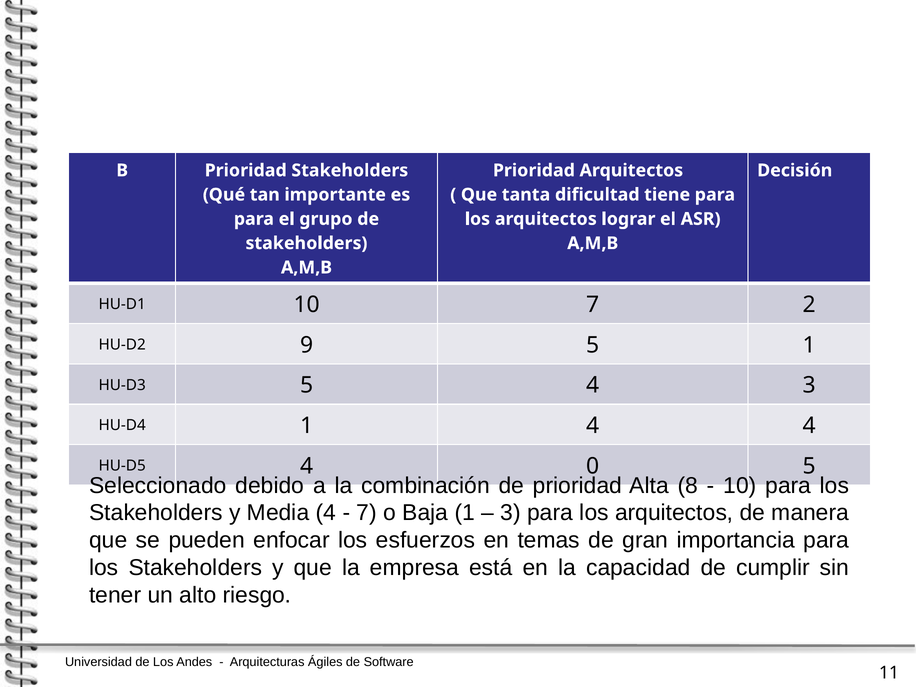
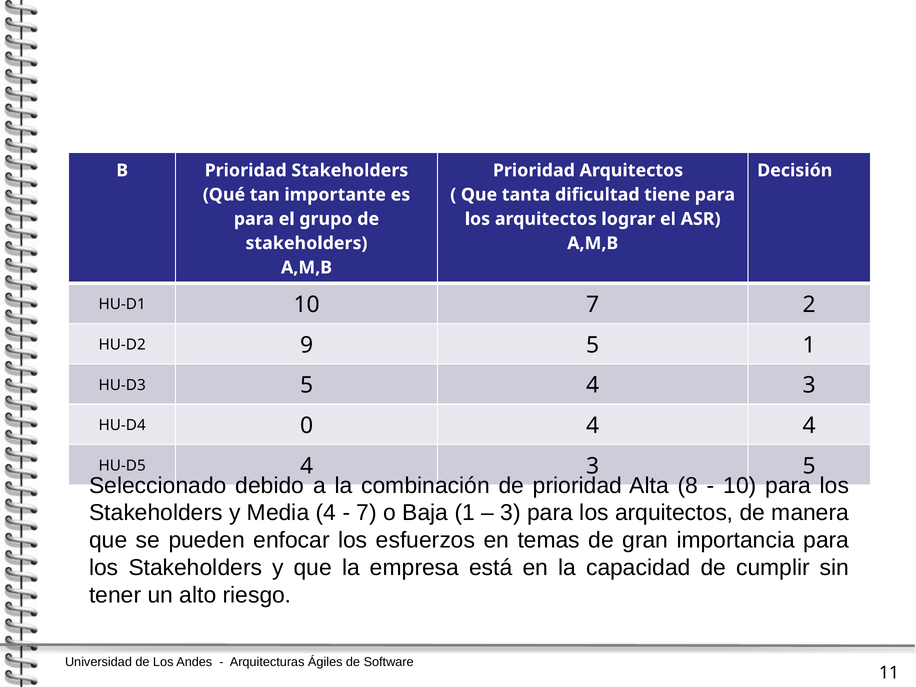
HU-D4 1: 1 -> 0 (307, 426)
HU-D5 4 0: 0 -> 3 (593, 466)
